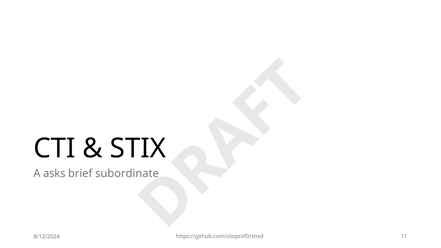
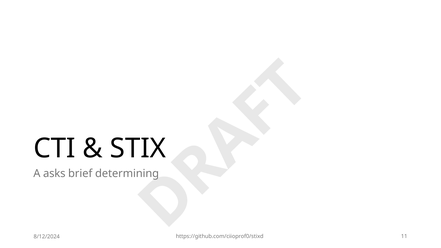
subordinate: subordinate -> determining (127, 174)
